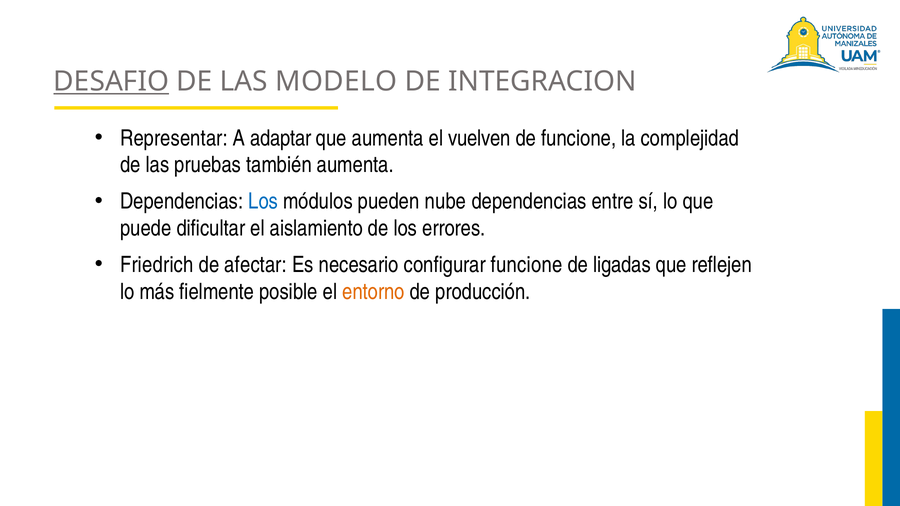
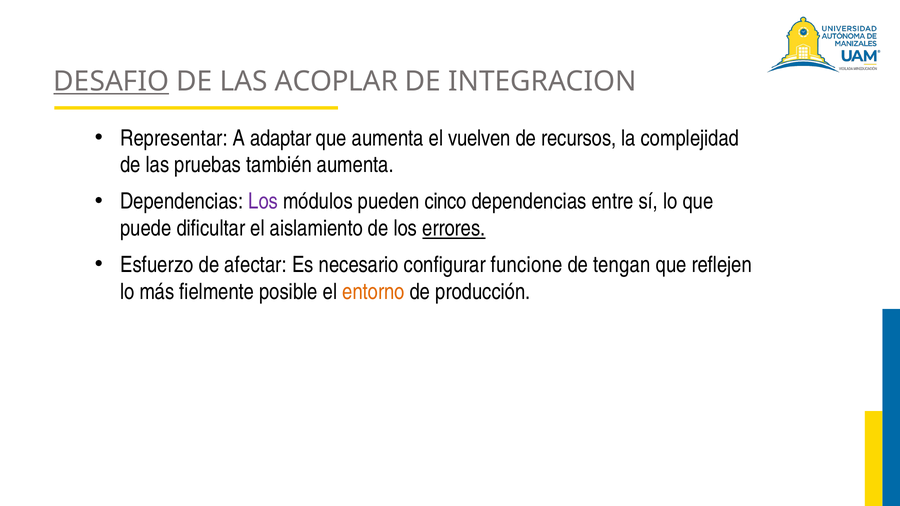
MODELO: MODELO -> ACOPLAR (336, 82)
de funcione: funcione -> recursos (579, 138)
Los colour: blue -> purple (263, 202)
nube: nube -> cinco (446, 202)
errores underline: none -> present (454, 229)
Friedrich: Friedrich -> Esfuerzo (157, 265)
ligadas: ligadas -> tengan (622, 265)
